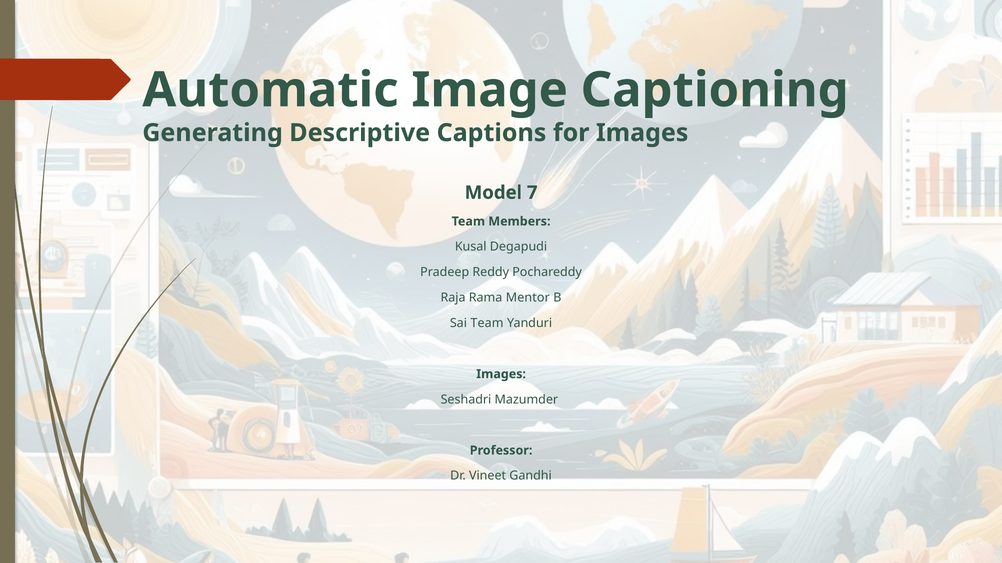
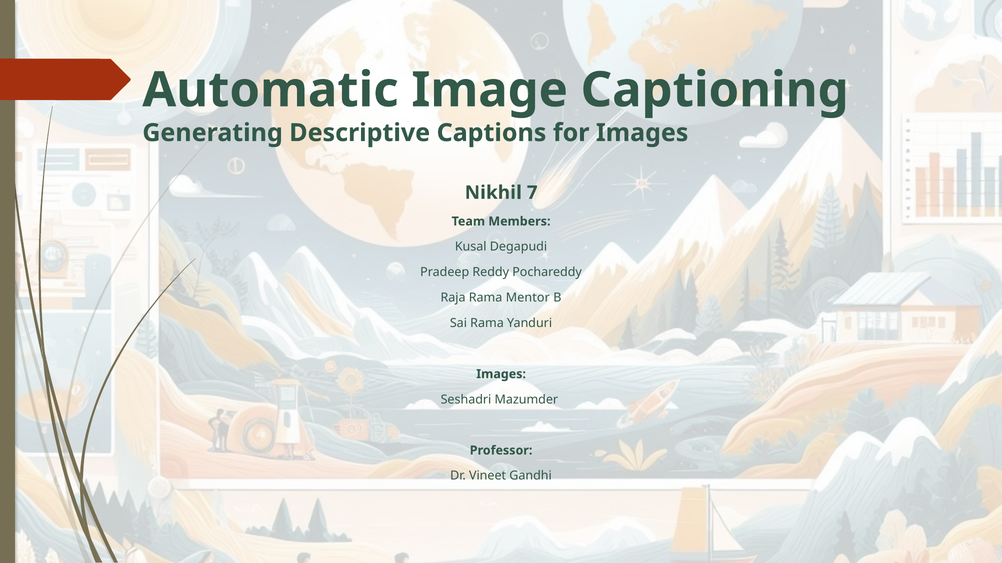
Model: Model -> Nikhil (493, 193)
Sai Team: Team -> Rama (487, 324)
